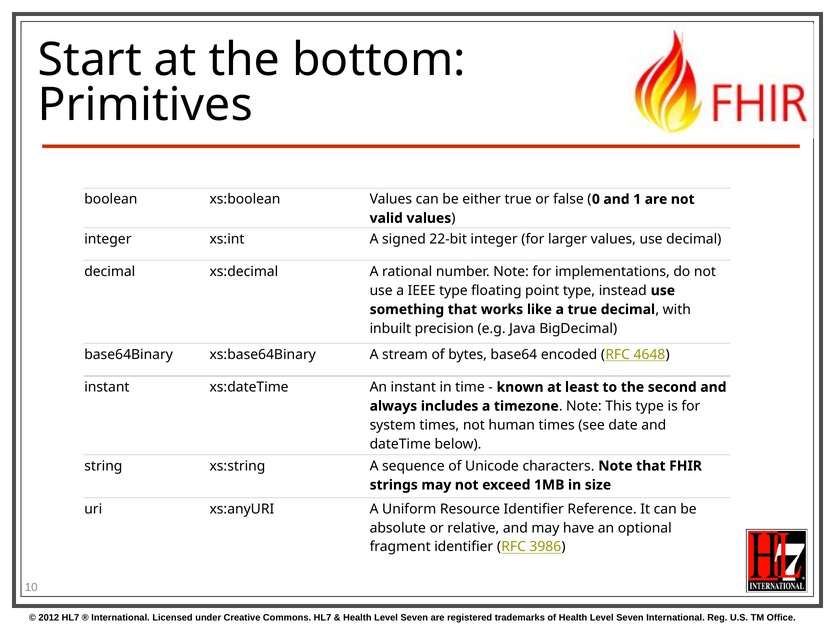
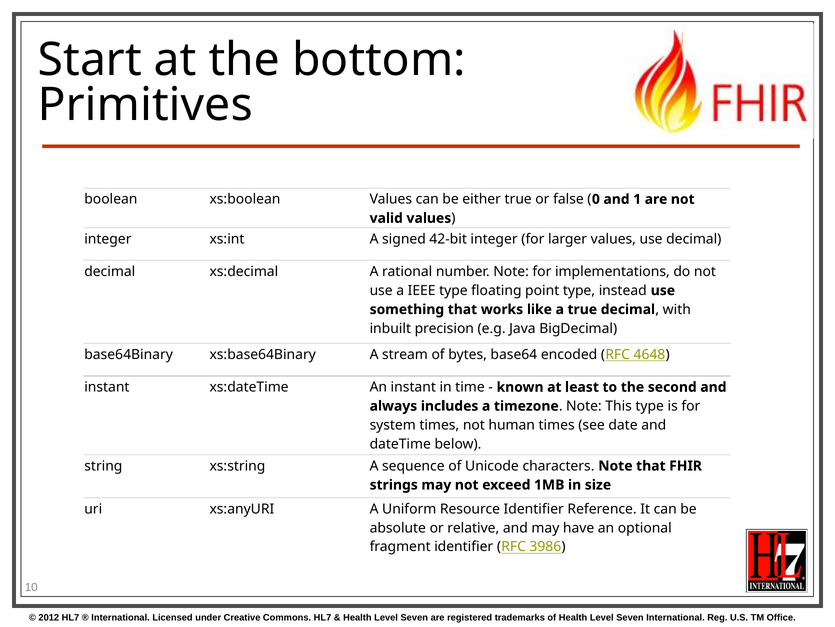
22-bit: 22-bit -> 42-bit (448, 239)
